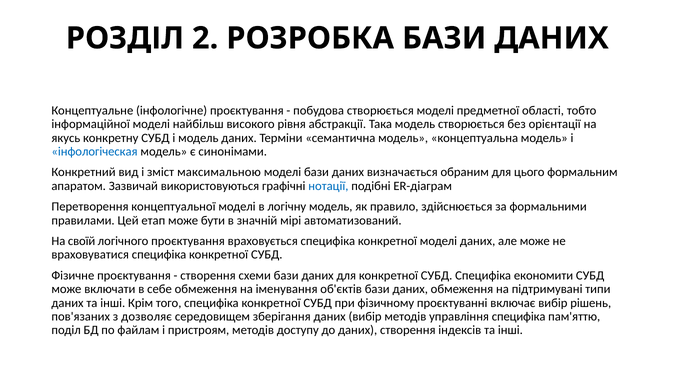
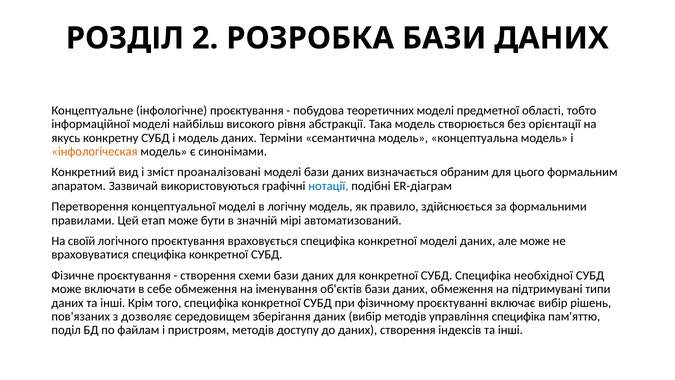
побудова створюється: створюється -> теоретичних (380, 110)
інфологіческая colour: blue -> orange (95, 151)
максимальною: максимальною -> проаналізовані (219, 172)
економити: економити -> необхідної (543, 275)
